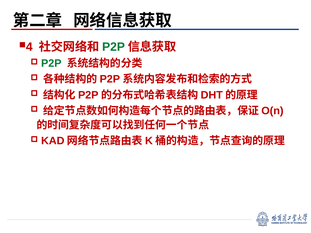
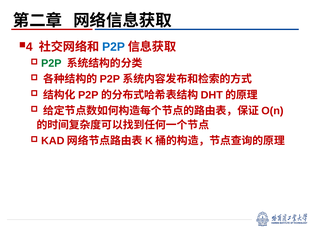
P2P colour: green -> blue (114, 47)
